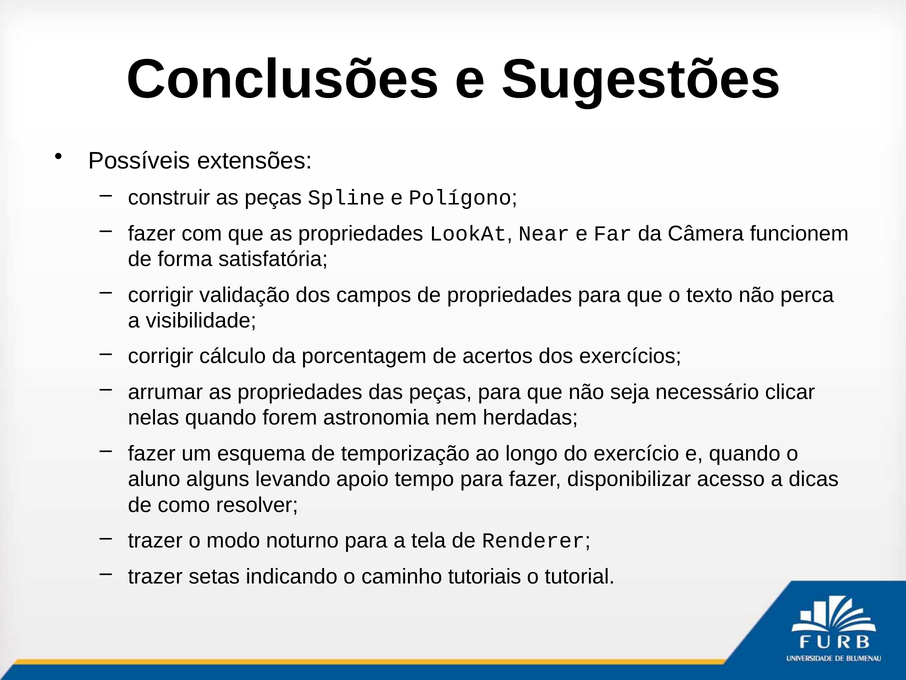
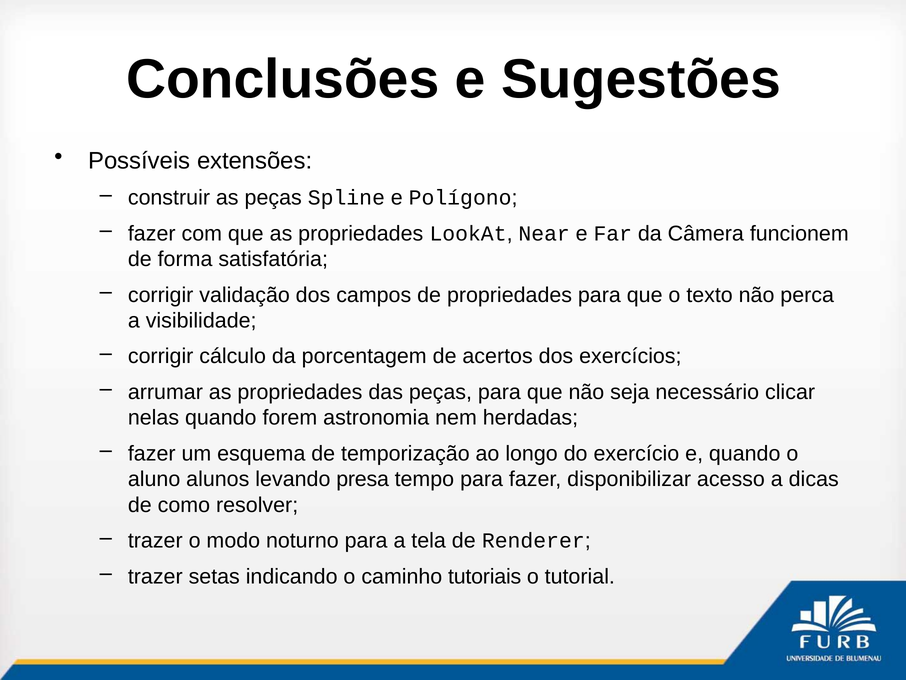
alguns: alguns -> alunos (218, 479)
apoio: apoio -> presa (363, 479)
